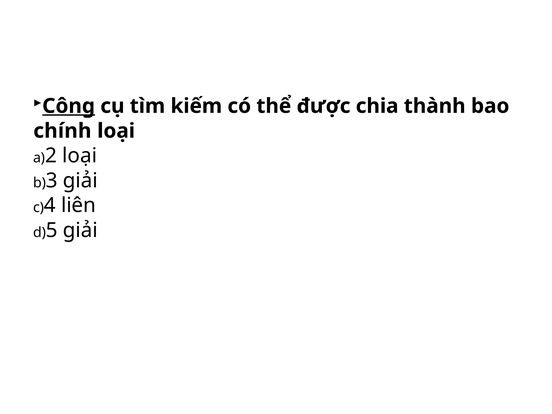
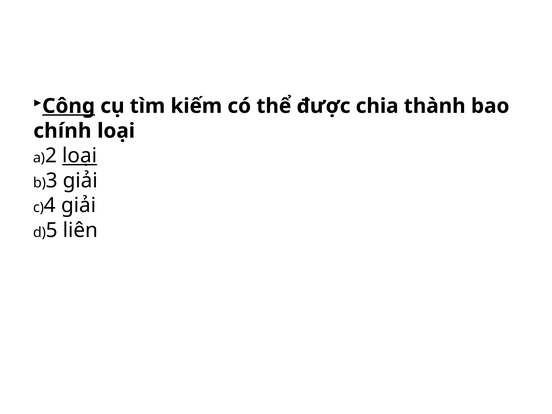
loại underline: none -> present (80, 156)
4 liên: liên -> giải (79, 205)
5 giải: giải -> liên (80, 230)
